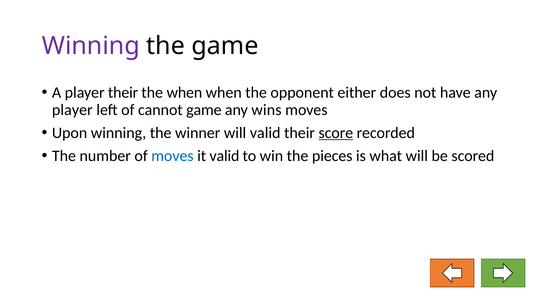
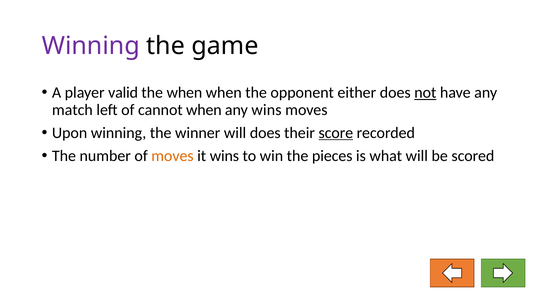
player their: their -> valid (123, 92)
not underline: none -> present (425, 92)
player: player -> match (72, 110)
cannot game: game -> when (204, 110)
will valid: valid -> does (265, 133)
moves colour: blue -> orange (172, 156)
it valid: valid -> wins (224, 156)
